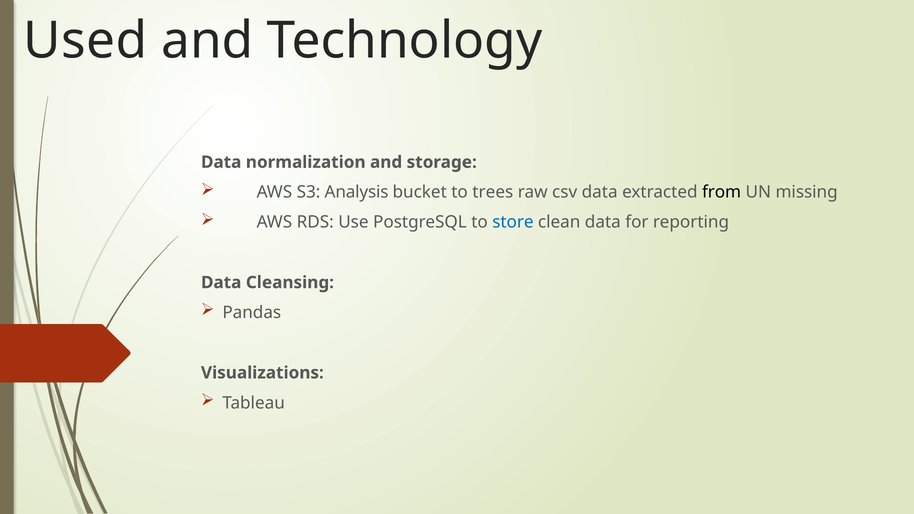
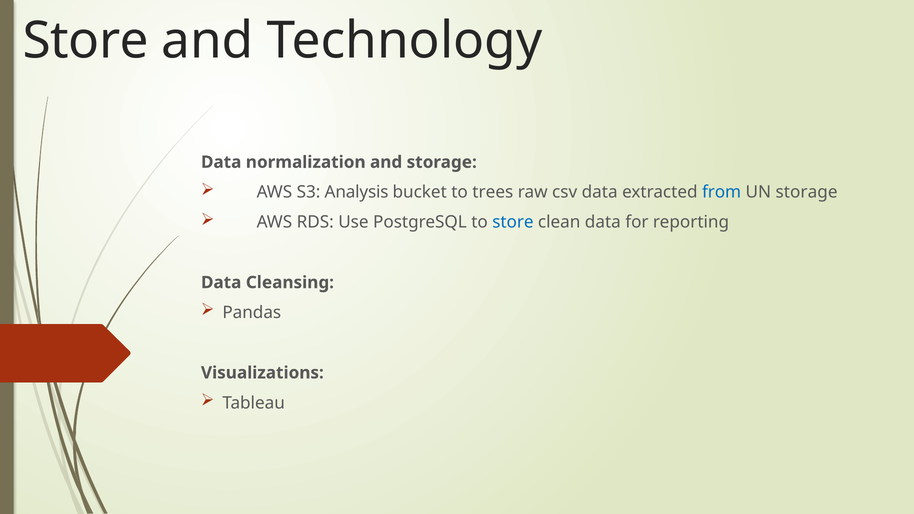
Used: Used -> Store (86, 41)
from colour: black -> blue (722, 192)
UN missing: missing -> storage (807, 192)
